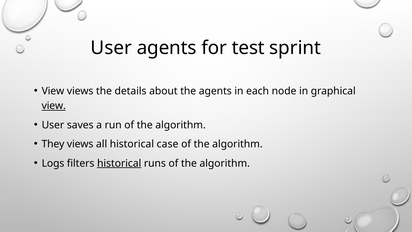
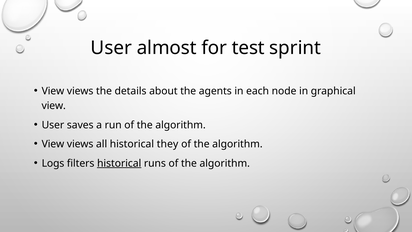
User agents: agents -> almost (167, 48)
view underline: present -> none (54, 106)
They: They -> View (53, 144)
case: case -> they (168, 144)
